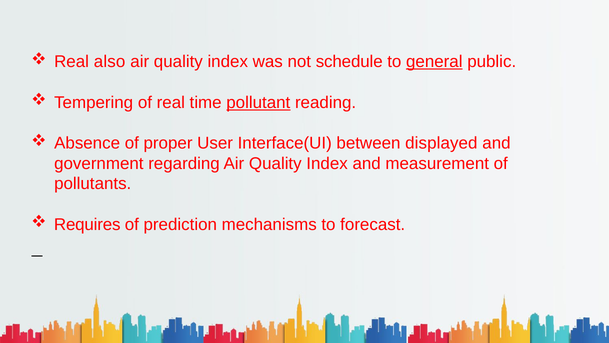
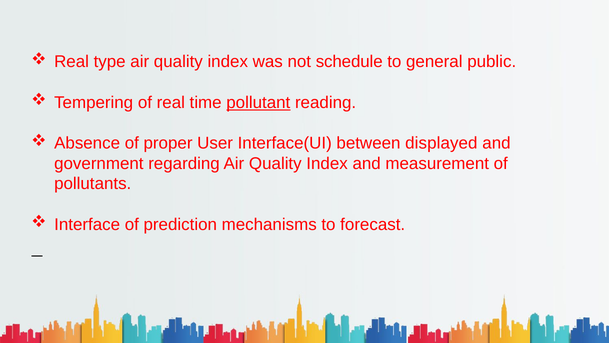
also: also -> type (110, 62)
general underline: present -> none (434, 62)
Requires: Requires -> Interface (87, 224)
